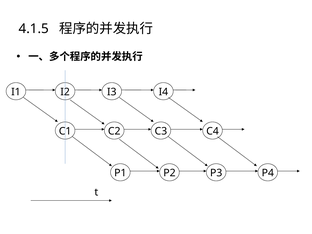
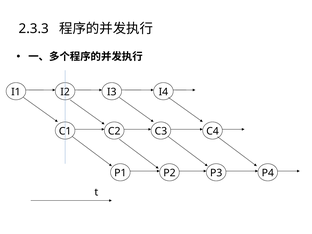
4.1.5: 4.1.5 -> 2.3.3 (34, 29)
